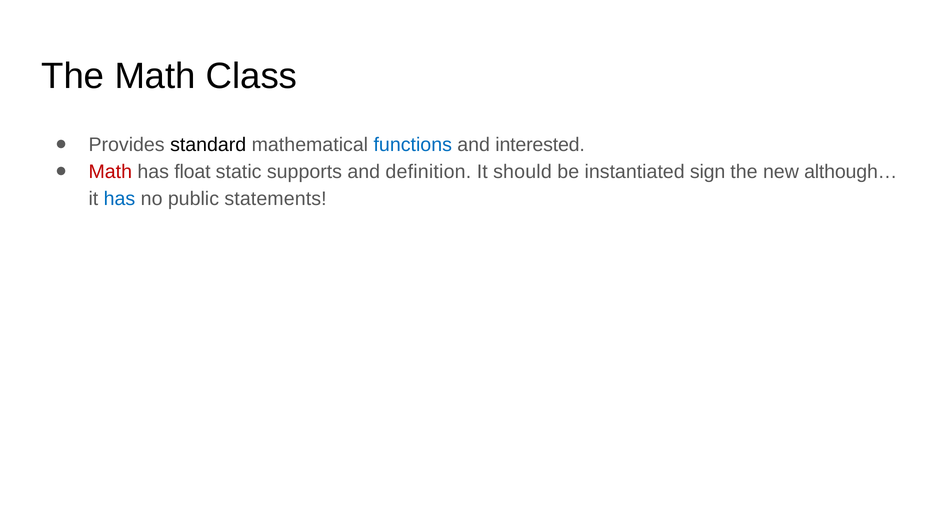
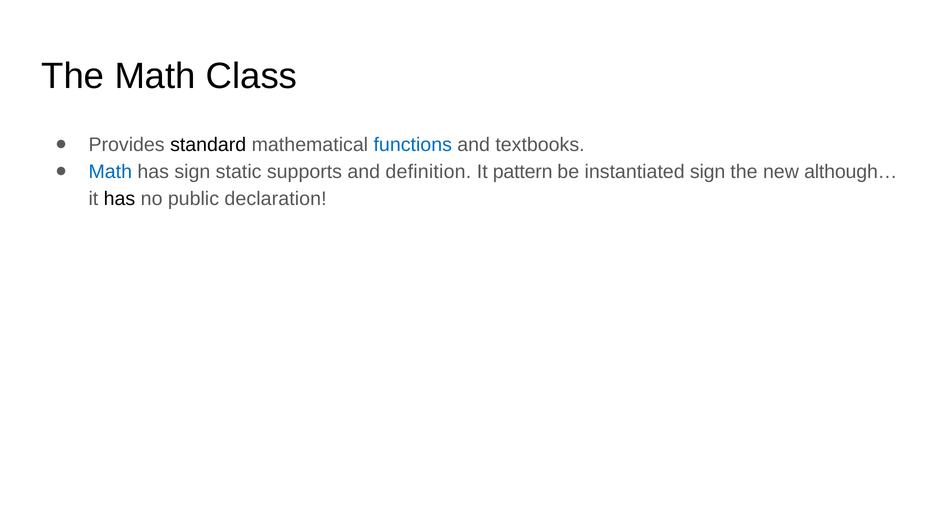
interested: interested -> textbooks (540, 145)
Math colour: red -> blue (110, 172)
has float: float -> sign (192, 172)
should: should -> pattern (523, 172)
has colour: blue -> black (120, 199)
statements: statements -> declaration (276, 199)
